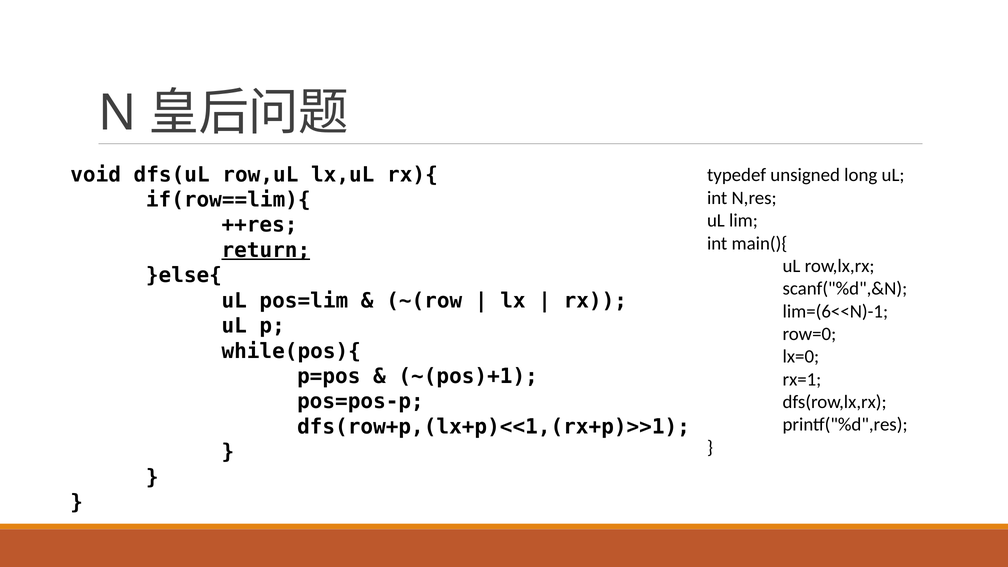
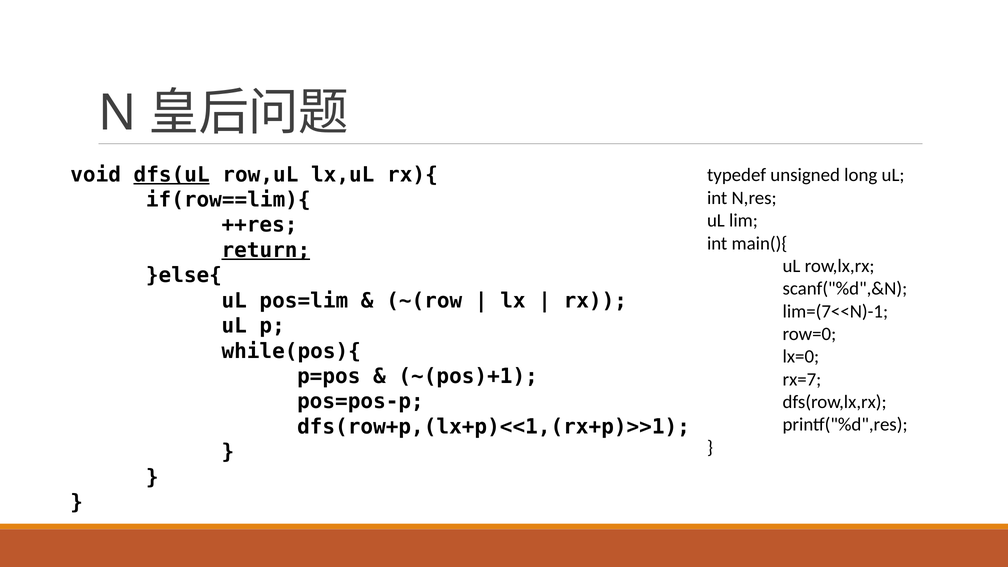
dfs(uL underline: none -> present (172, 175)
lim=(6<<N)-1: lim=(6<<N)-1 -> lim=(7<<N)-1 (835, 311)
rx=1: rx=1 -> rx=7 (802, 379)
